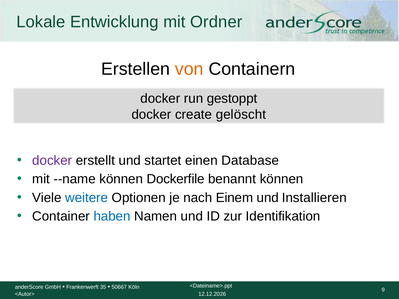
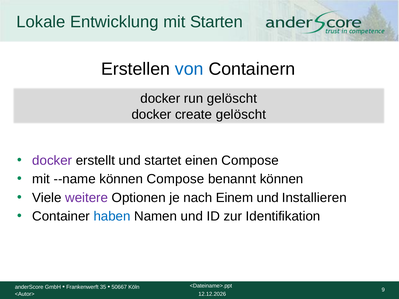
Ordner: Ordner -> Starten (216, 22)
von colour: orange -> blue (189, 69)
run gestoppt: gestoppt -> gelöscht (232, 99)
einen Database: Database -> Compose (250, 161)
können Dockerfile: Dockerfile -> Compose (175, 179)
weitere colour: blue -> purple (87, 198)
